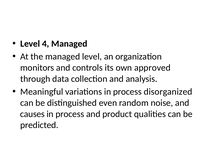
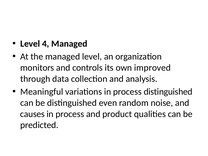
approved: approved -> improved (152, 68)
process disorganized: disorganized -> distinguished (168, 92)
